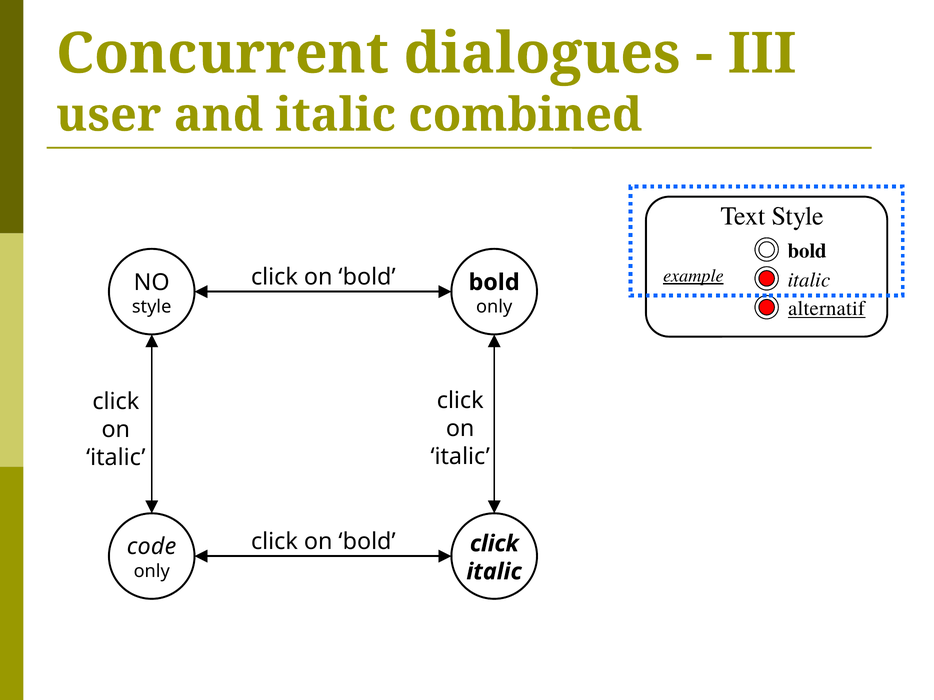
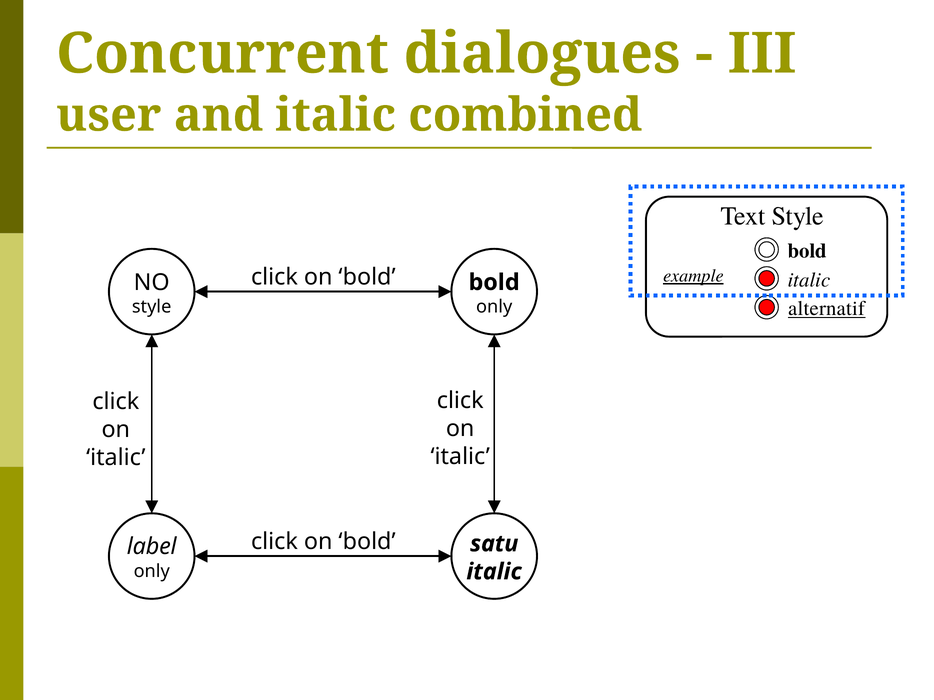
click: click -> satu (494, 544)
code: code -> label (152, 547)
